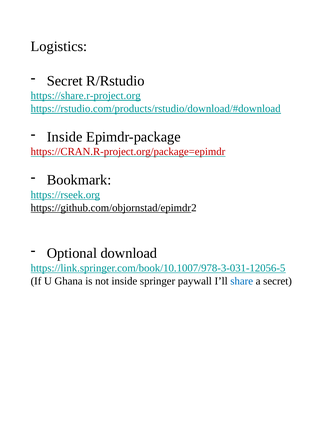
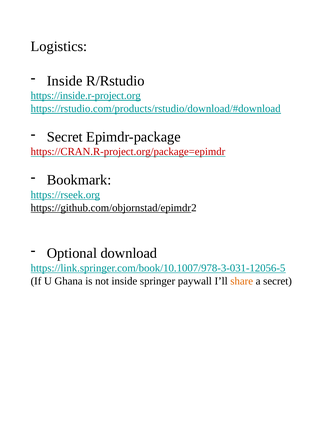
Secret: Secret -> Inside (65, 81)
https://share.r-project.org: https://share.r-project.org -> https://inside.r-project.org (86, 96)
Inside: Inside -> Secret (65, 137)
share colour: blue -> orange (242, 281)
